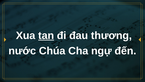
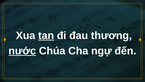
nước underline: none -> present (22, 51)
